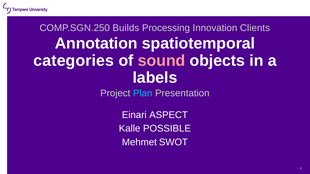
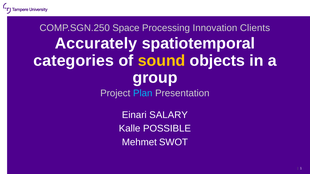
Builds: Builds -> Space (126, 28)
Annotation: Annotation -> Accurately (96, 44)
sound colour: pink -> yellow (162, 61)
labels: labels -> group (155, 78)
ASPECT: ASPECT -> SALARY (169, 115)
